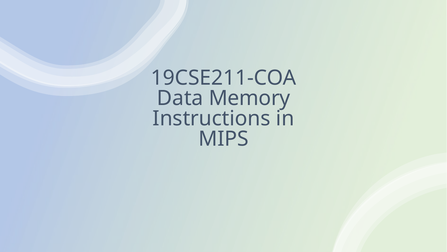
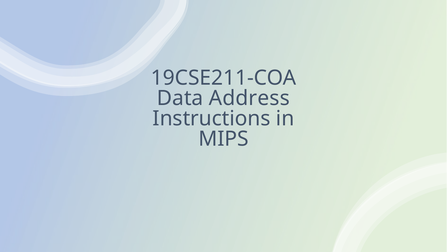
Memory: Memory -> Address (249, 98)
